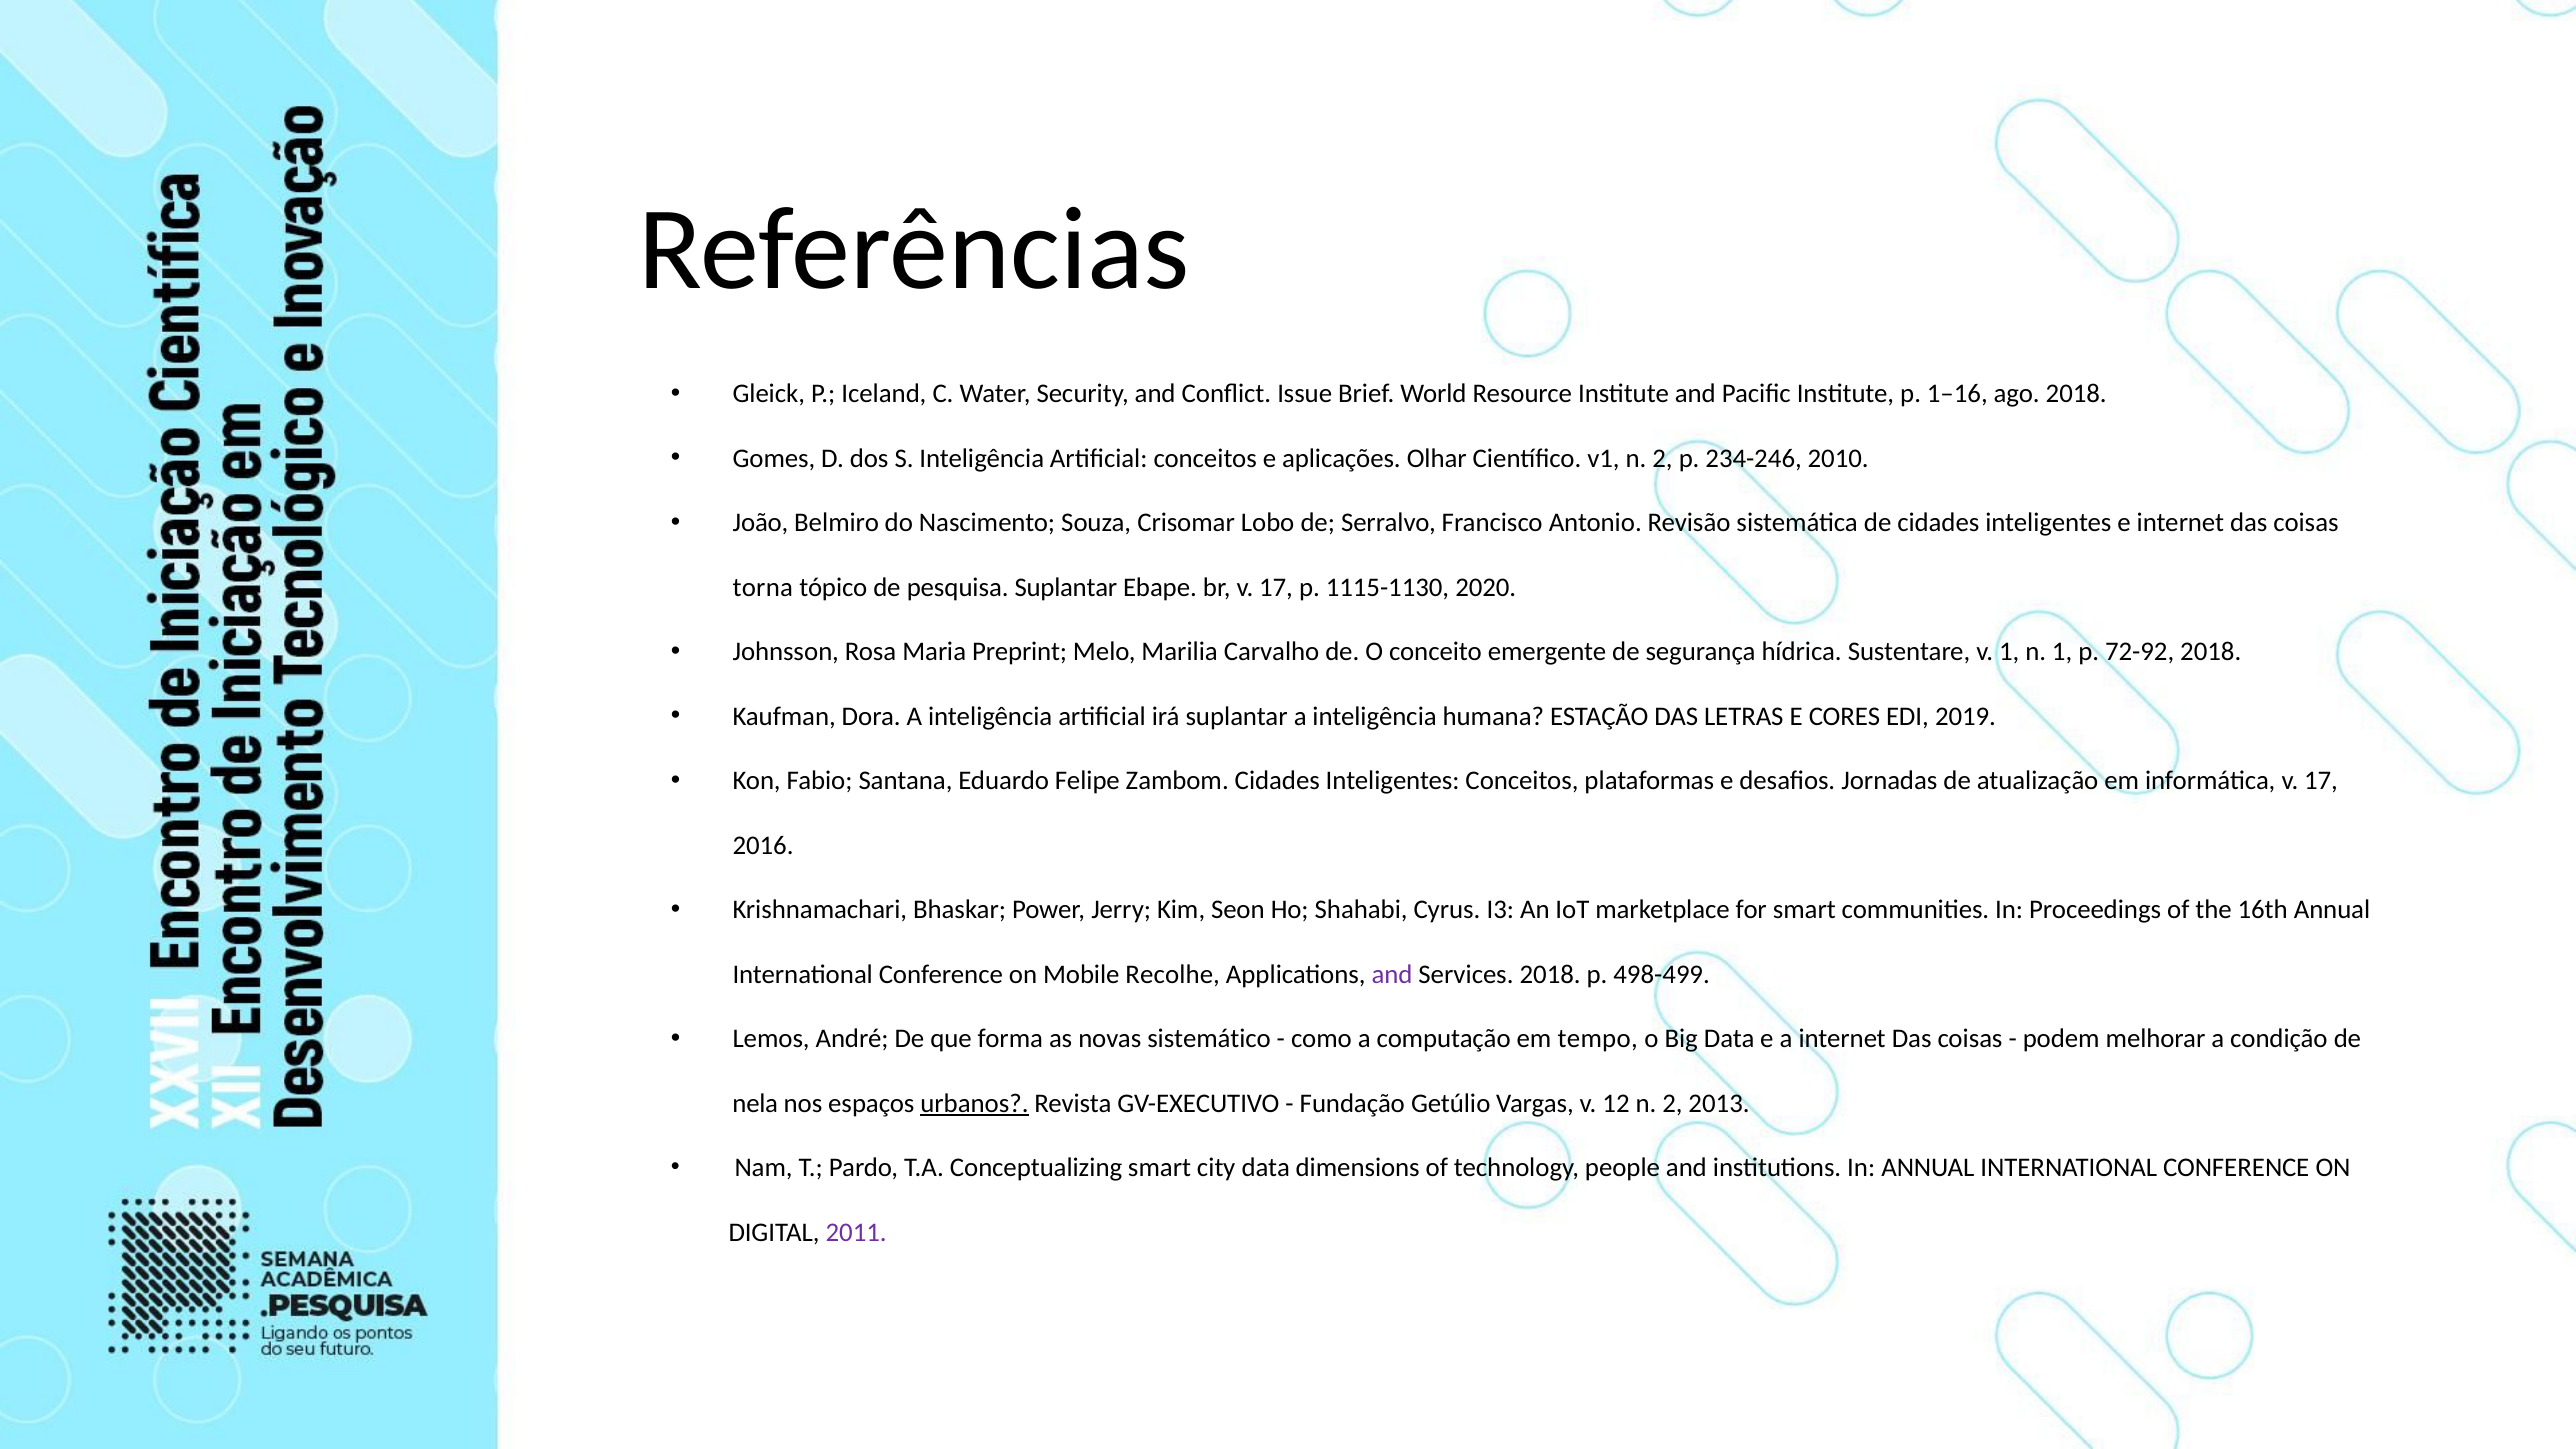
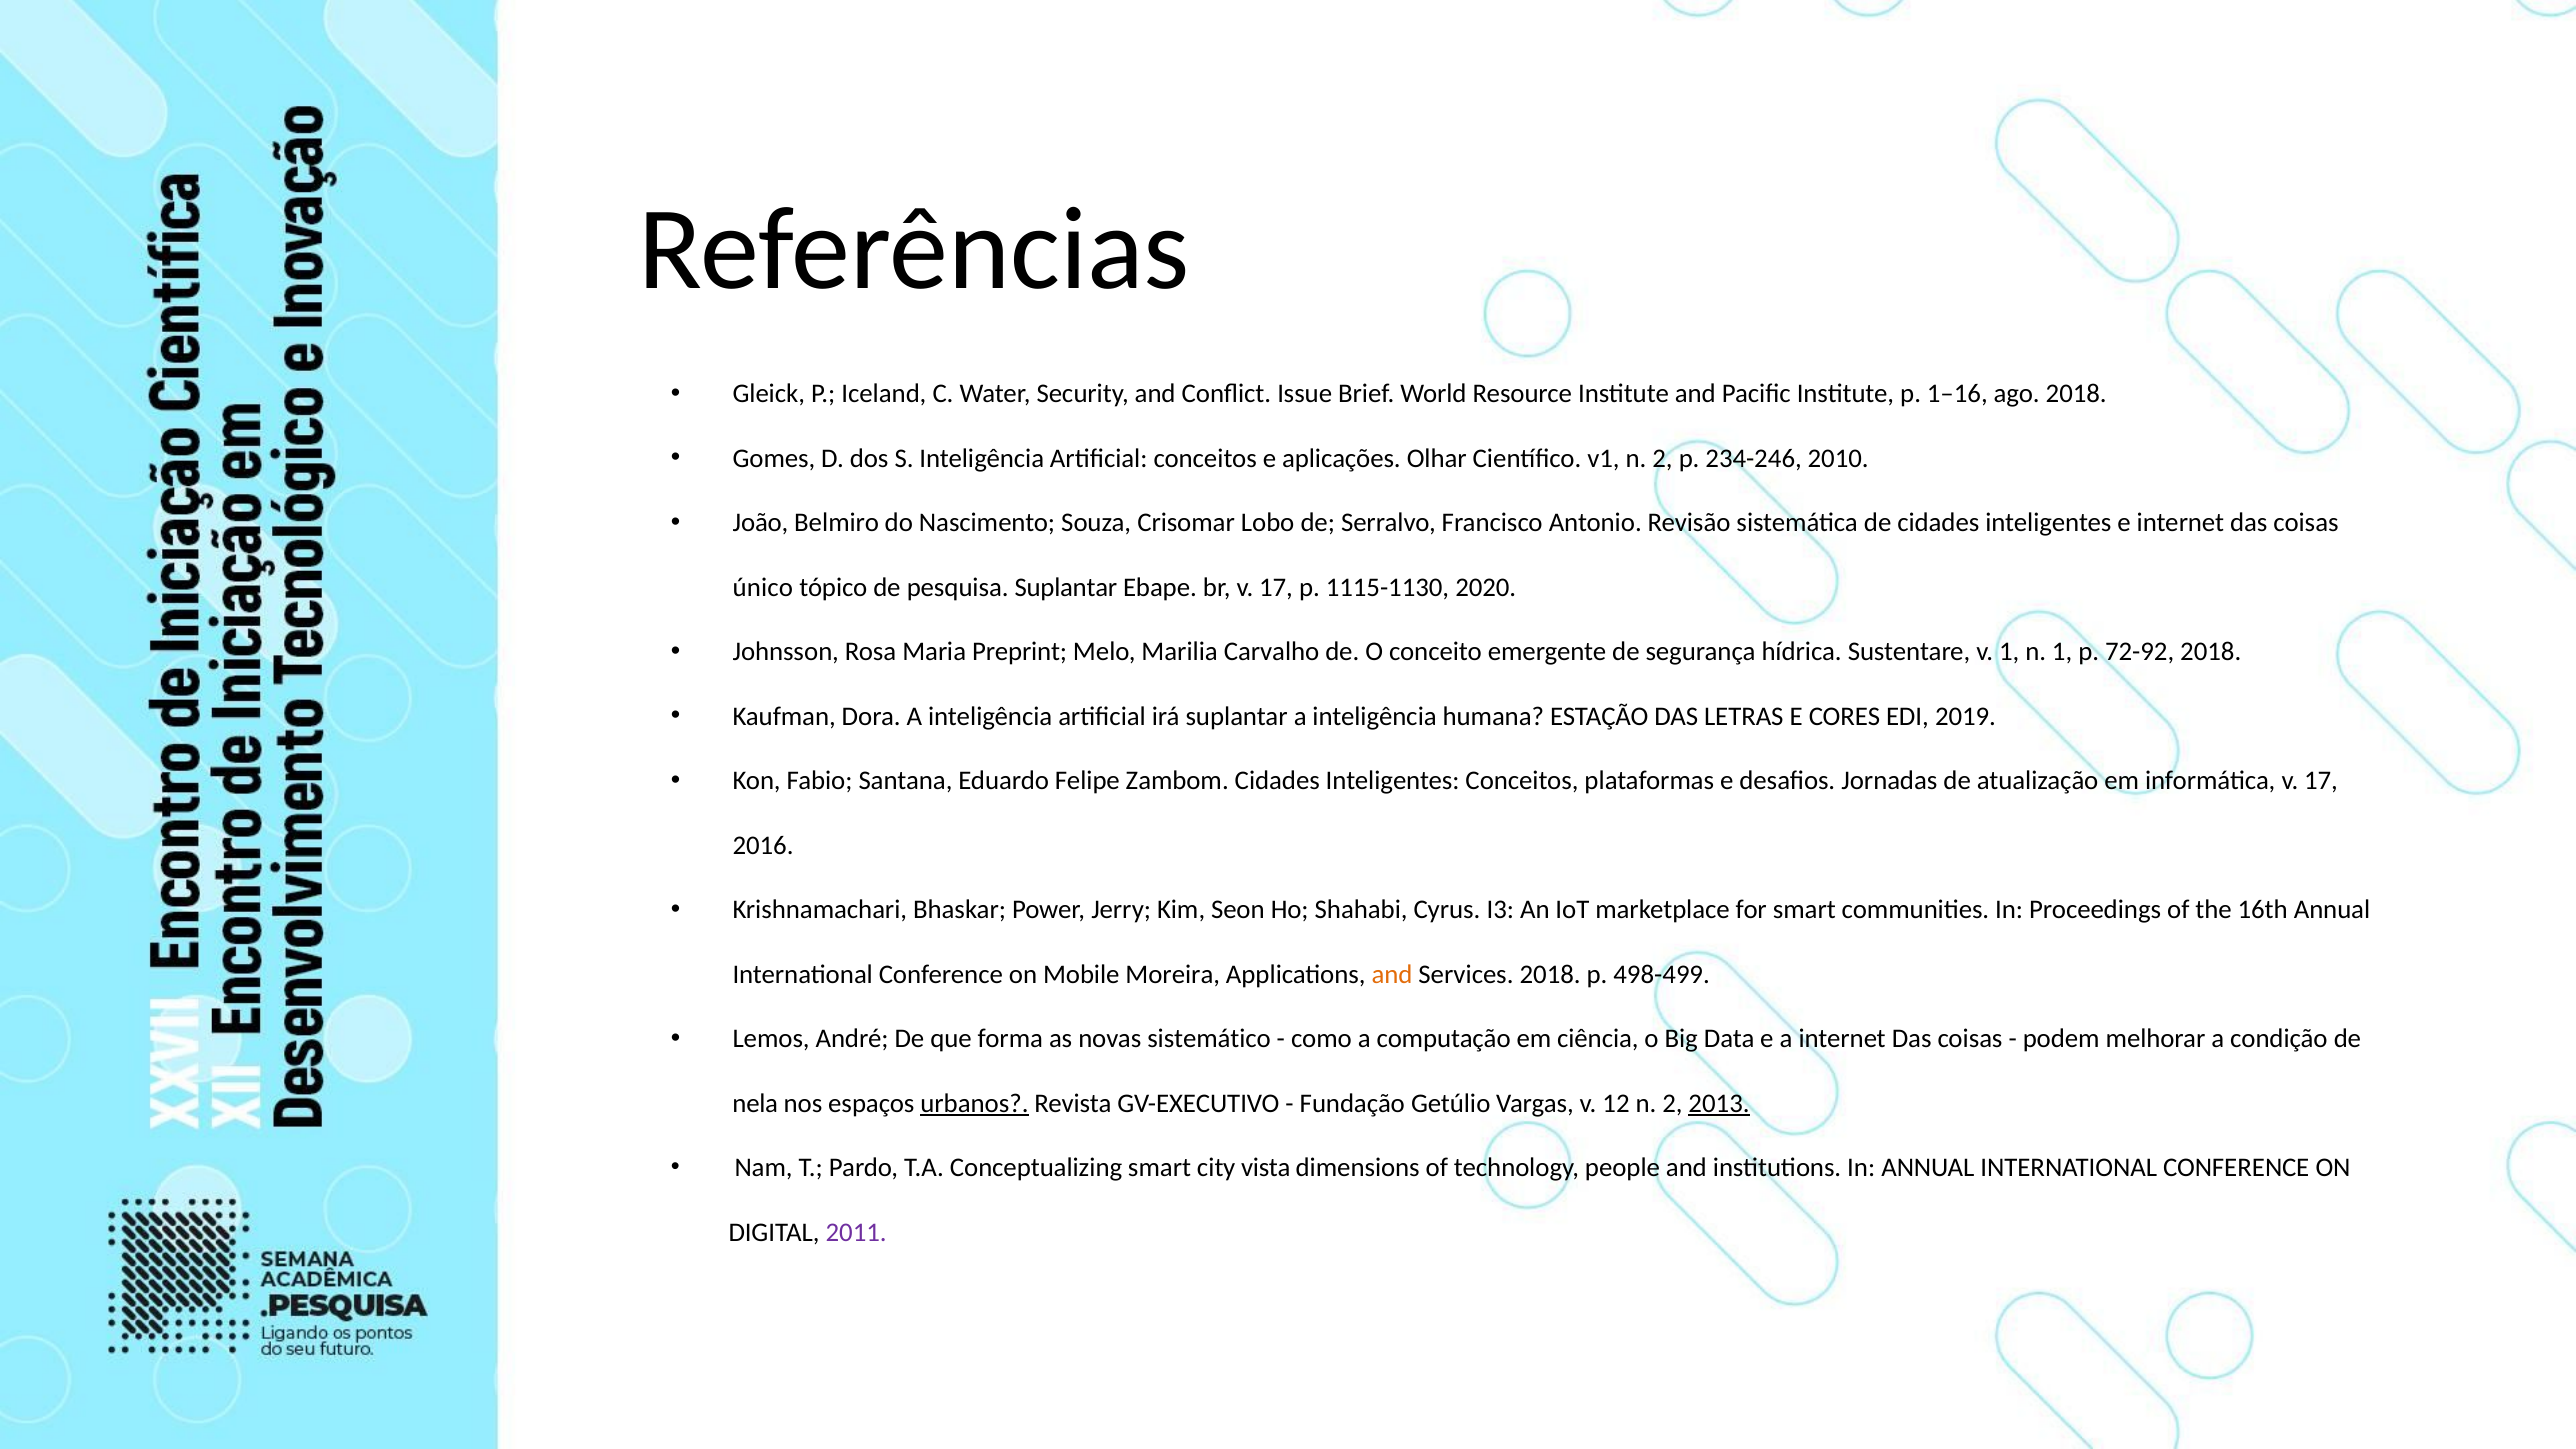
torna: torna -> único (763, 587)
Recolhe: Recolhe -> Moreira (1173, 974)
and colour: purple -> orange (1392, 974)
tempo: tempo -> ciência (1598, 1039)
2013 underline: none -> present (1719, 1103)
city data: data -> vista (1266, 1168)
